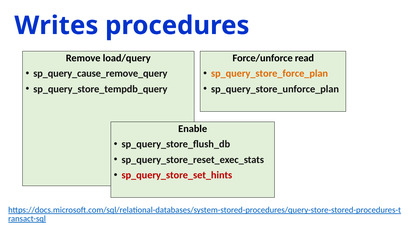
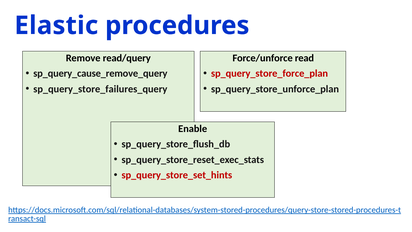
Writes: Writes -> Elastic (56, 26)
load/query: load/query -> read/query (127, 58)
sp_query_store_force_plan colour: orange -> red (270, 73)
sp_query_store_tempdb_query: sp_query_store_tempdb_query -> sp_query_store_failures_query (100, 89)
